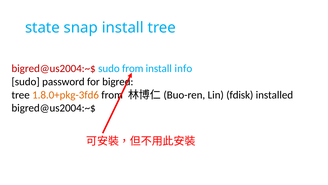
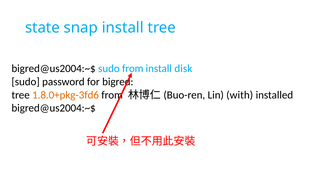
bigred@us2004:~$ colour: red -> black (54, 68)
info: info -> disk (183, 68)
fdisk: fdisk -> with (240, 95)
